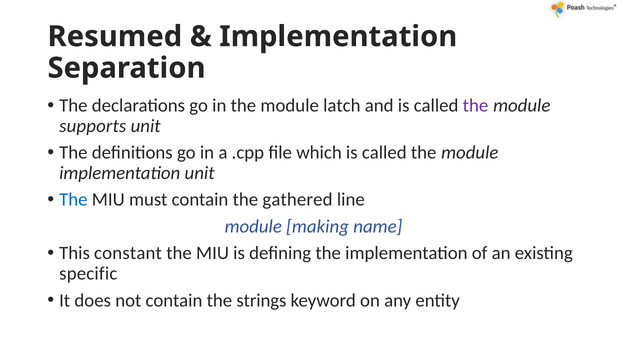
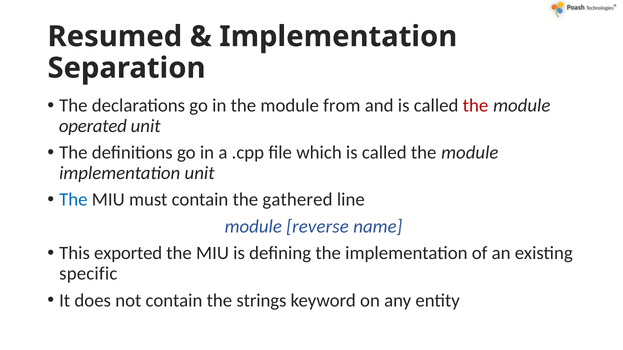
latch: latch -> from (342, 106)
the colour: purple -> red (476, 106)
supports: supports -> operated (93, 126)
making: making -> reverse (318, 227)
constant: constant -> exported (128, 254)
